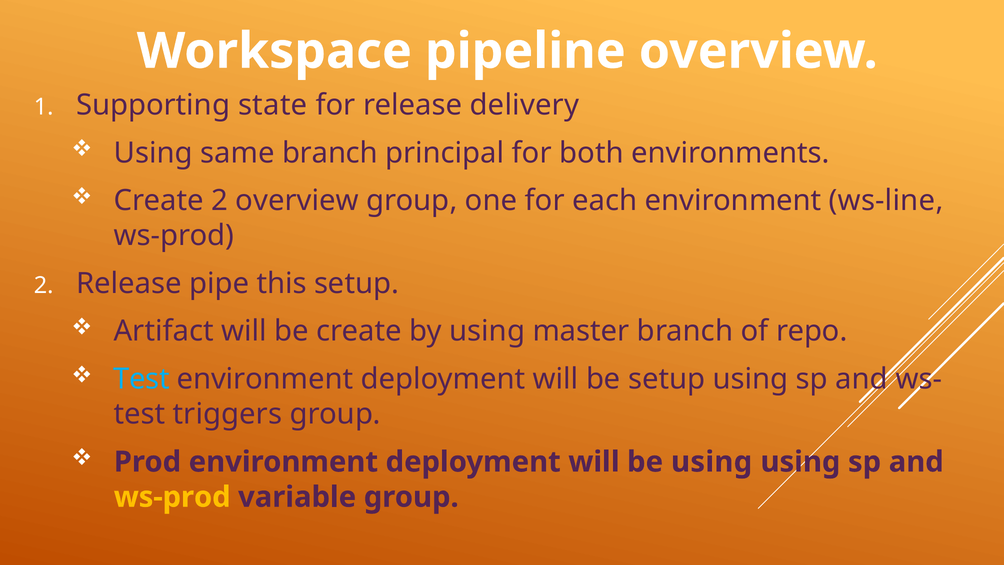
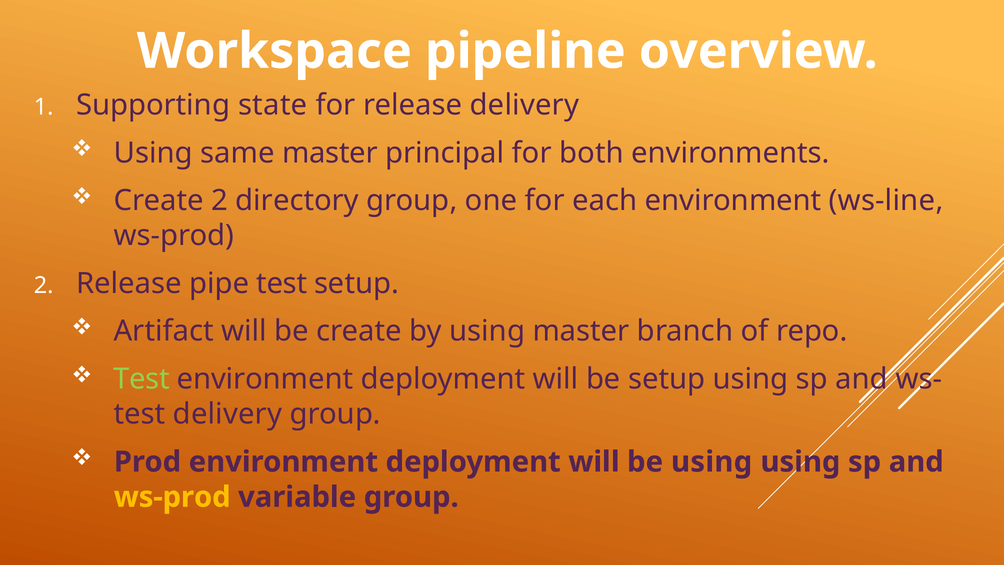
same branch: branch -> master (330, 153)
2 overview: overview -> directory (297, 200)
pipe this: this -> test (282, 283)
Test colour: light blue -> light green (142, 379)
test triggers: triggers -> delivery (227, 414)
